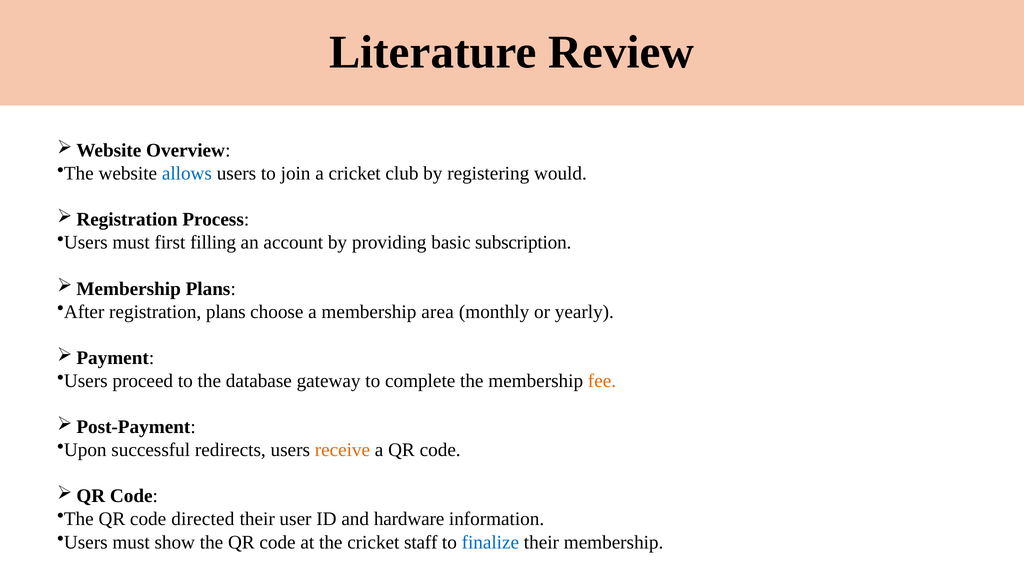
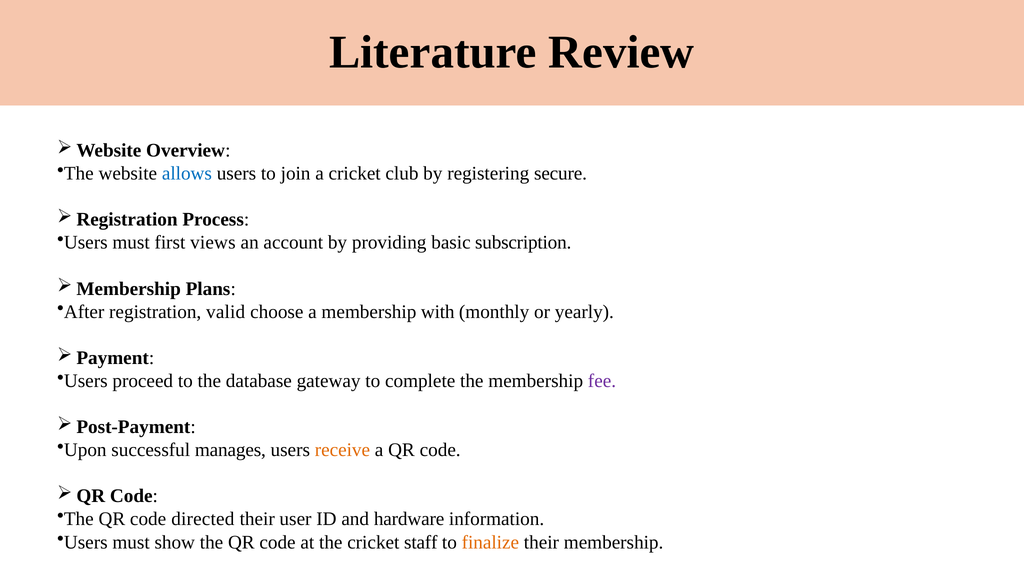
would: would -> secure (561, 174)
filling: filling -> views (213, 243)
registration plans: plans -> valid (226, 312)
area: area -> with (438, 312)
fee colour: orange -> purple (602, 381)
redirects: redirects -> manages (230, 450)
finalize colour: blue -> orange (490, 542)
